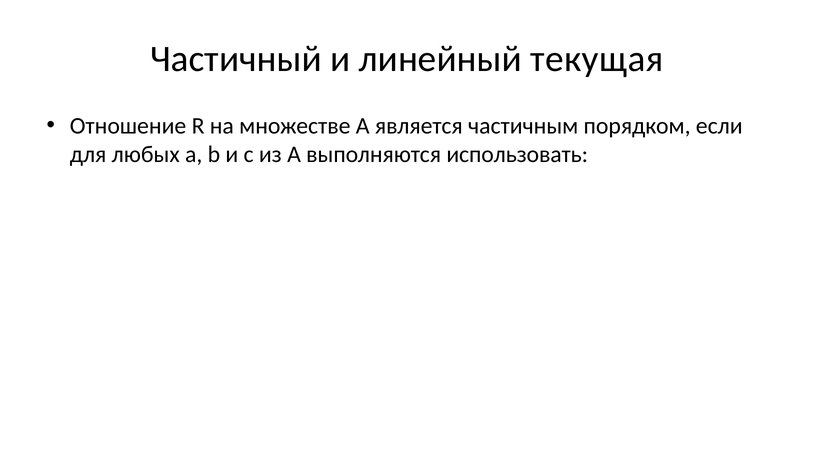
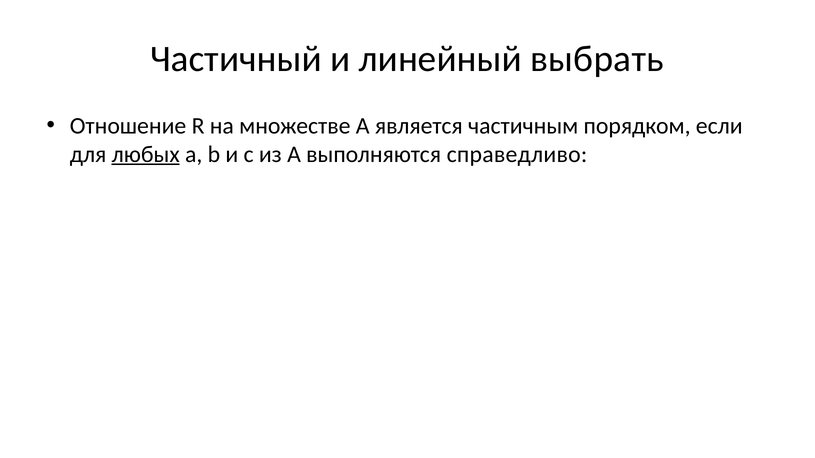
текущая: текущая -> выбрать (597, 59)
любых underline: none -> present (146, 154)
использовать: использовать -> справедливо (517, 154)
